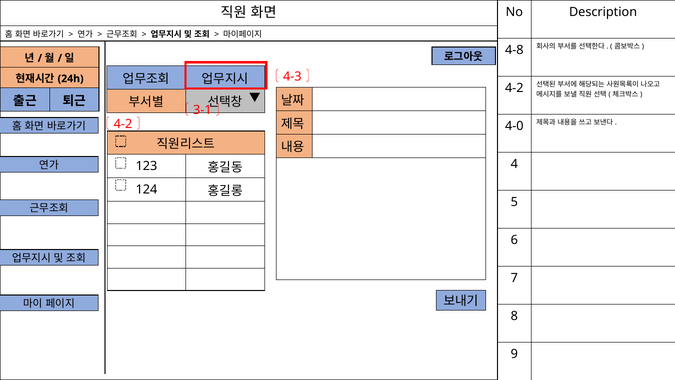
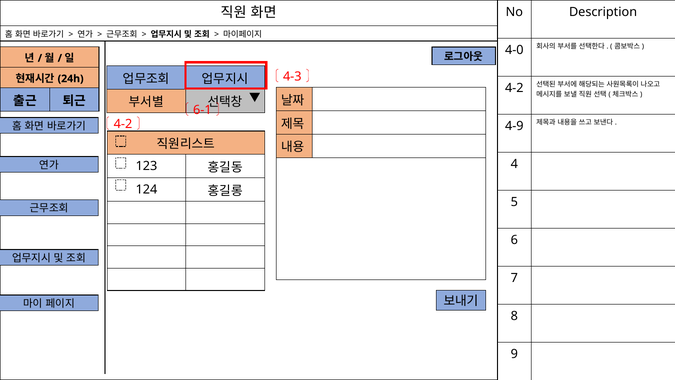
4-8: 4-8 -> 4-0 (514, 50)
3-1: 3-1 -> 6-1 (202, 110)
4-0: 4-0 -> 4-9 (514, 126)
